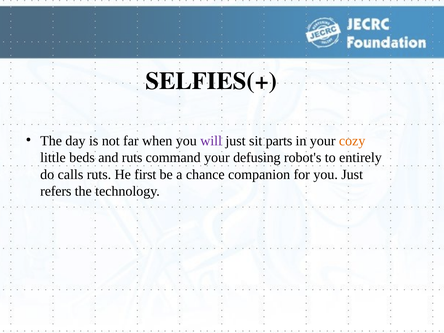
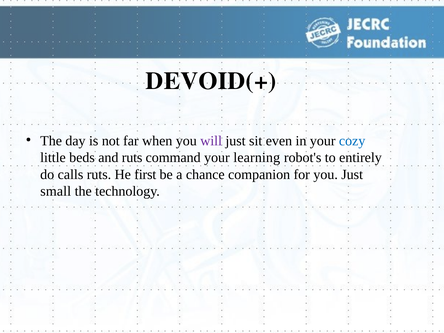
SELFIES(+: SELFIES(+ -> DEVOID(+ (211, 81)
parts: parts -> even (279, 141)
cozy colour: orange -> blue (352, 141)
defusing: defusing -> learning (257, 158)
refers: refers -> small (56, 191)
